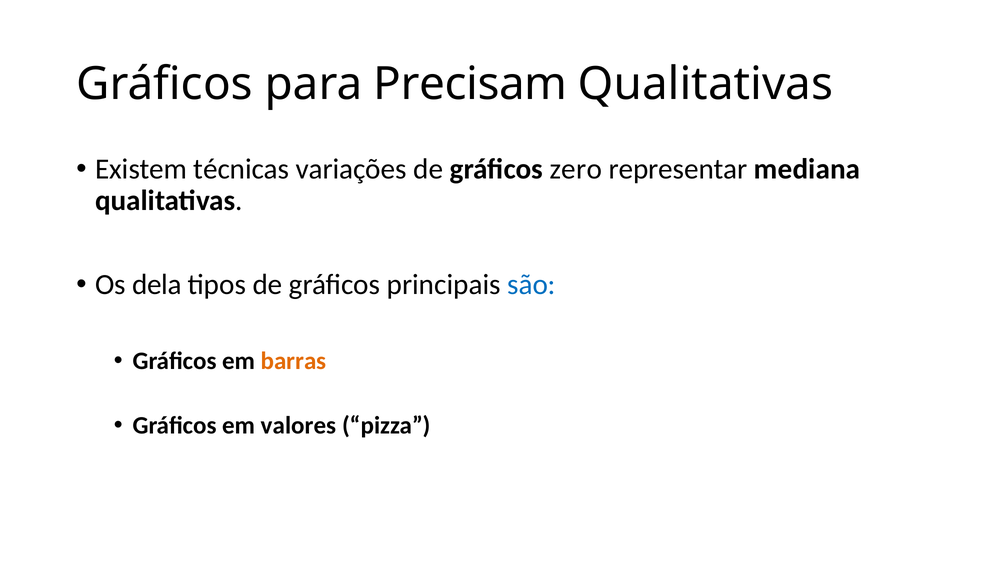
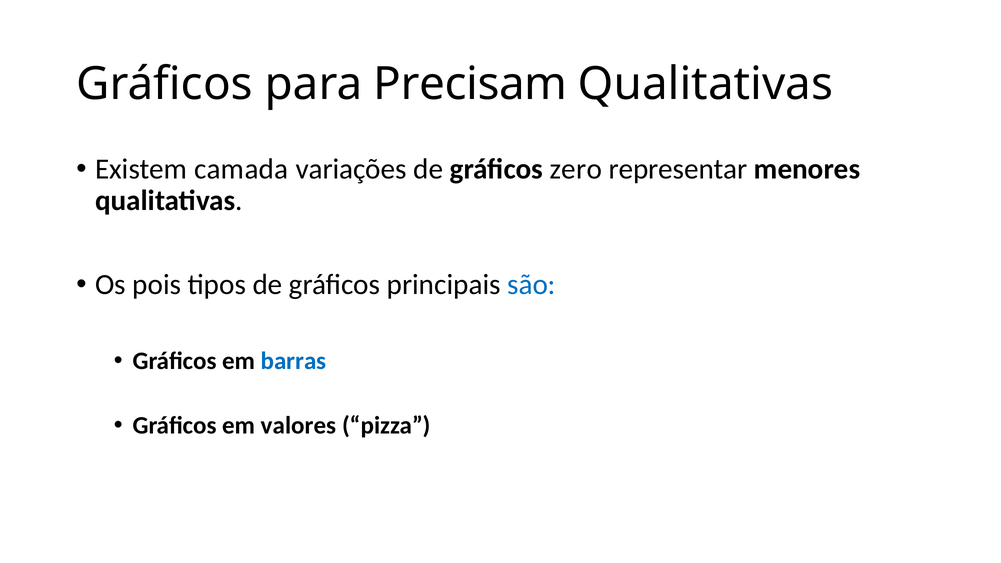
técnicas: técnicas -> camada (241, 169)
mediana: mediana -> menores (807, 169)
dela: dela -> pois (157, 285)
barras colour: orange -> blue (294, 361)
